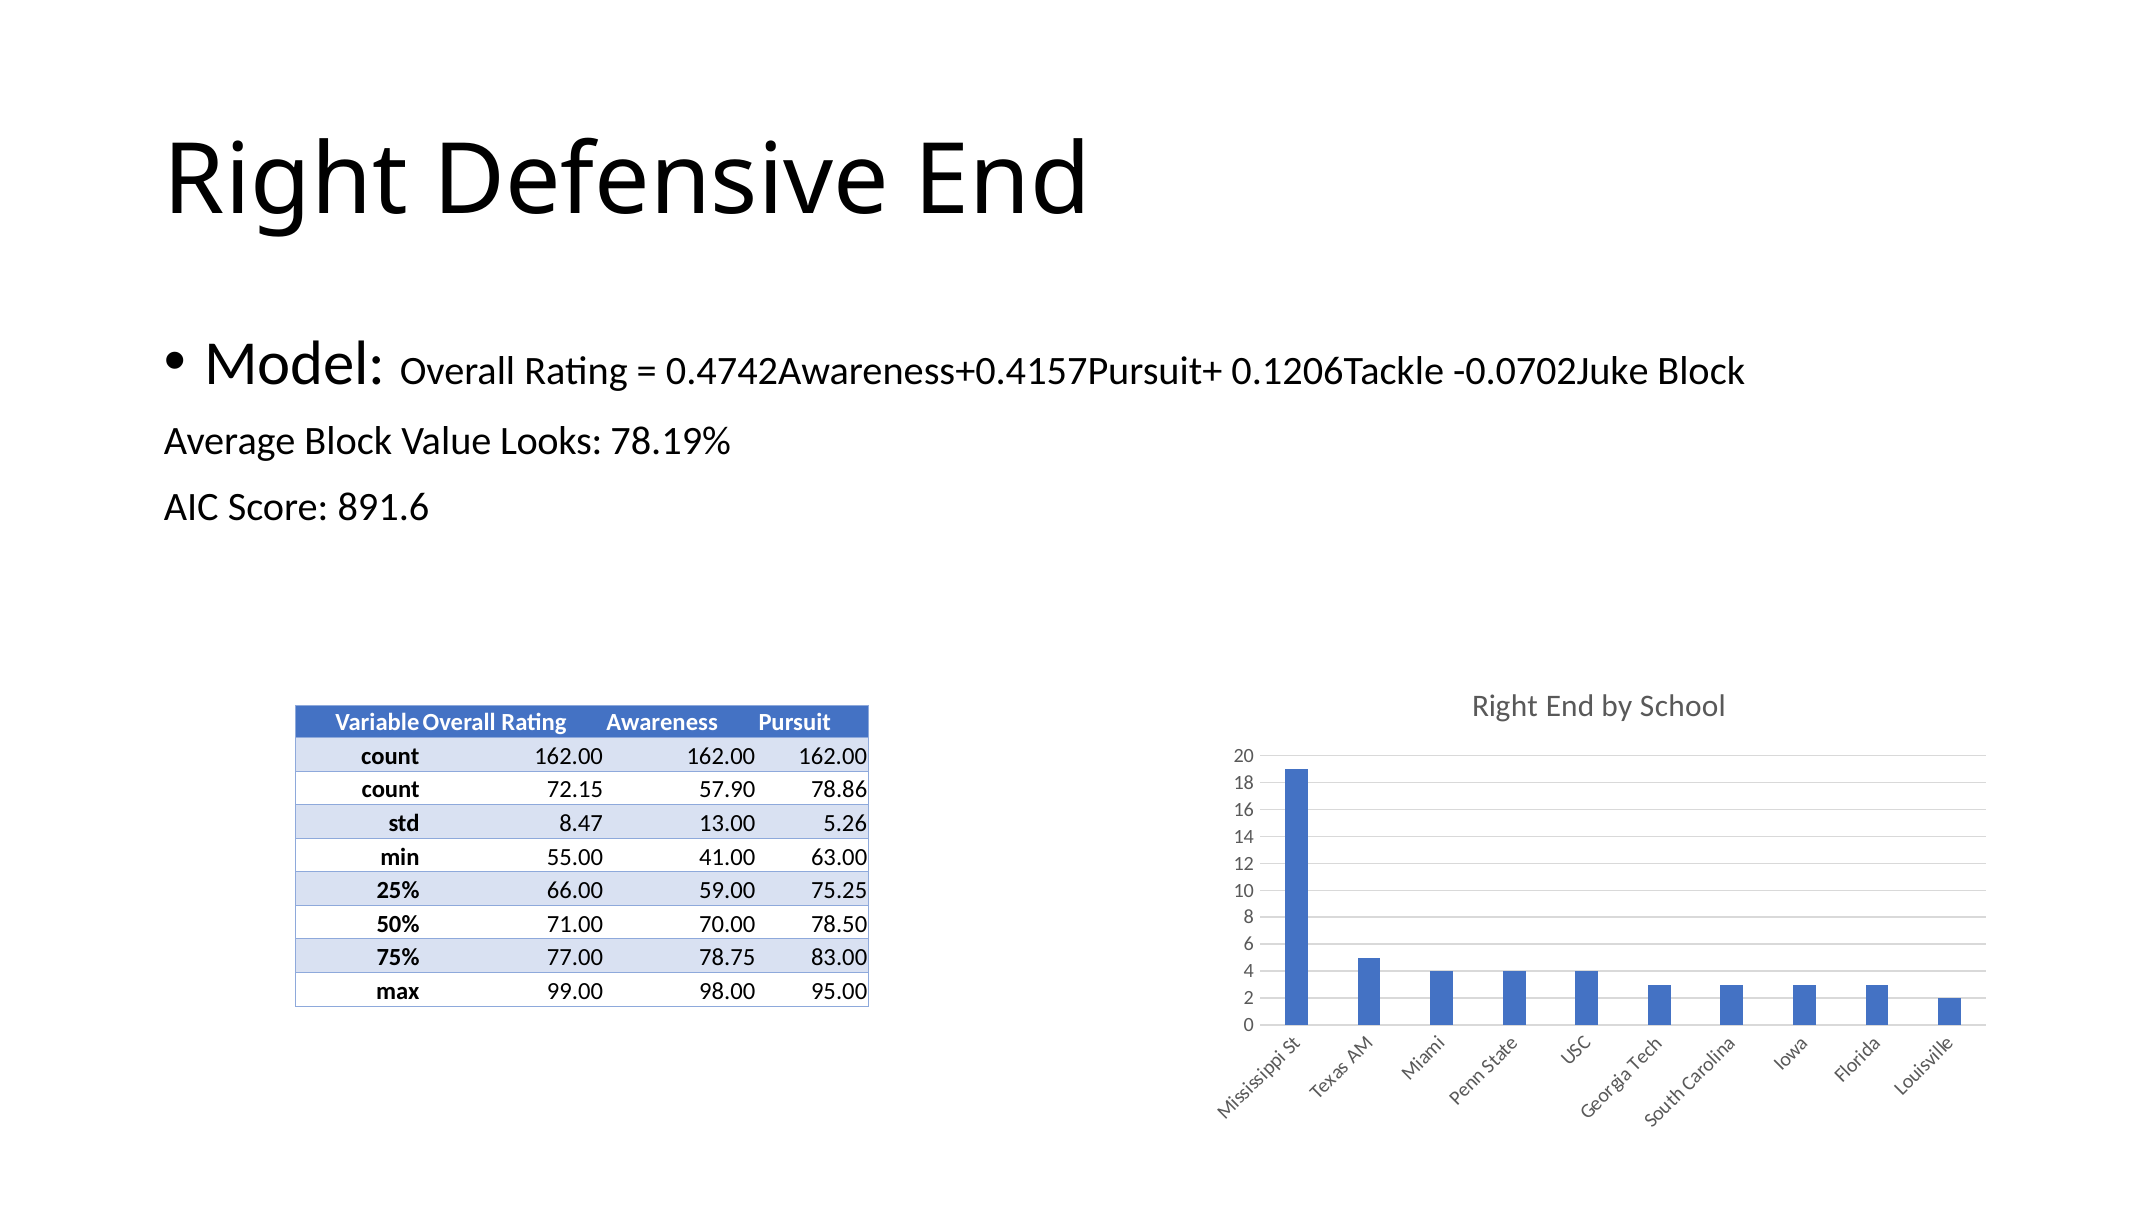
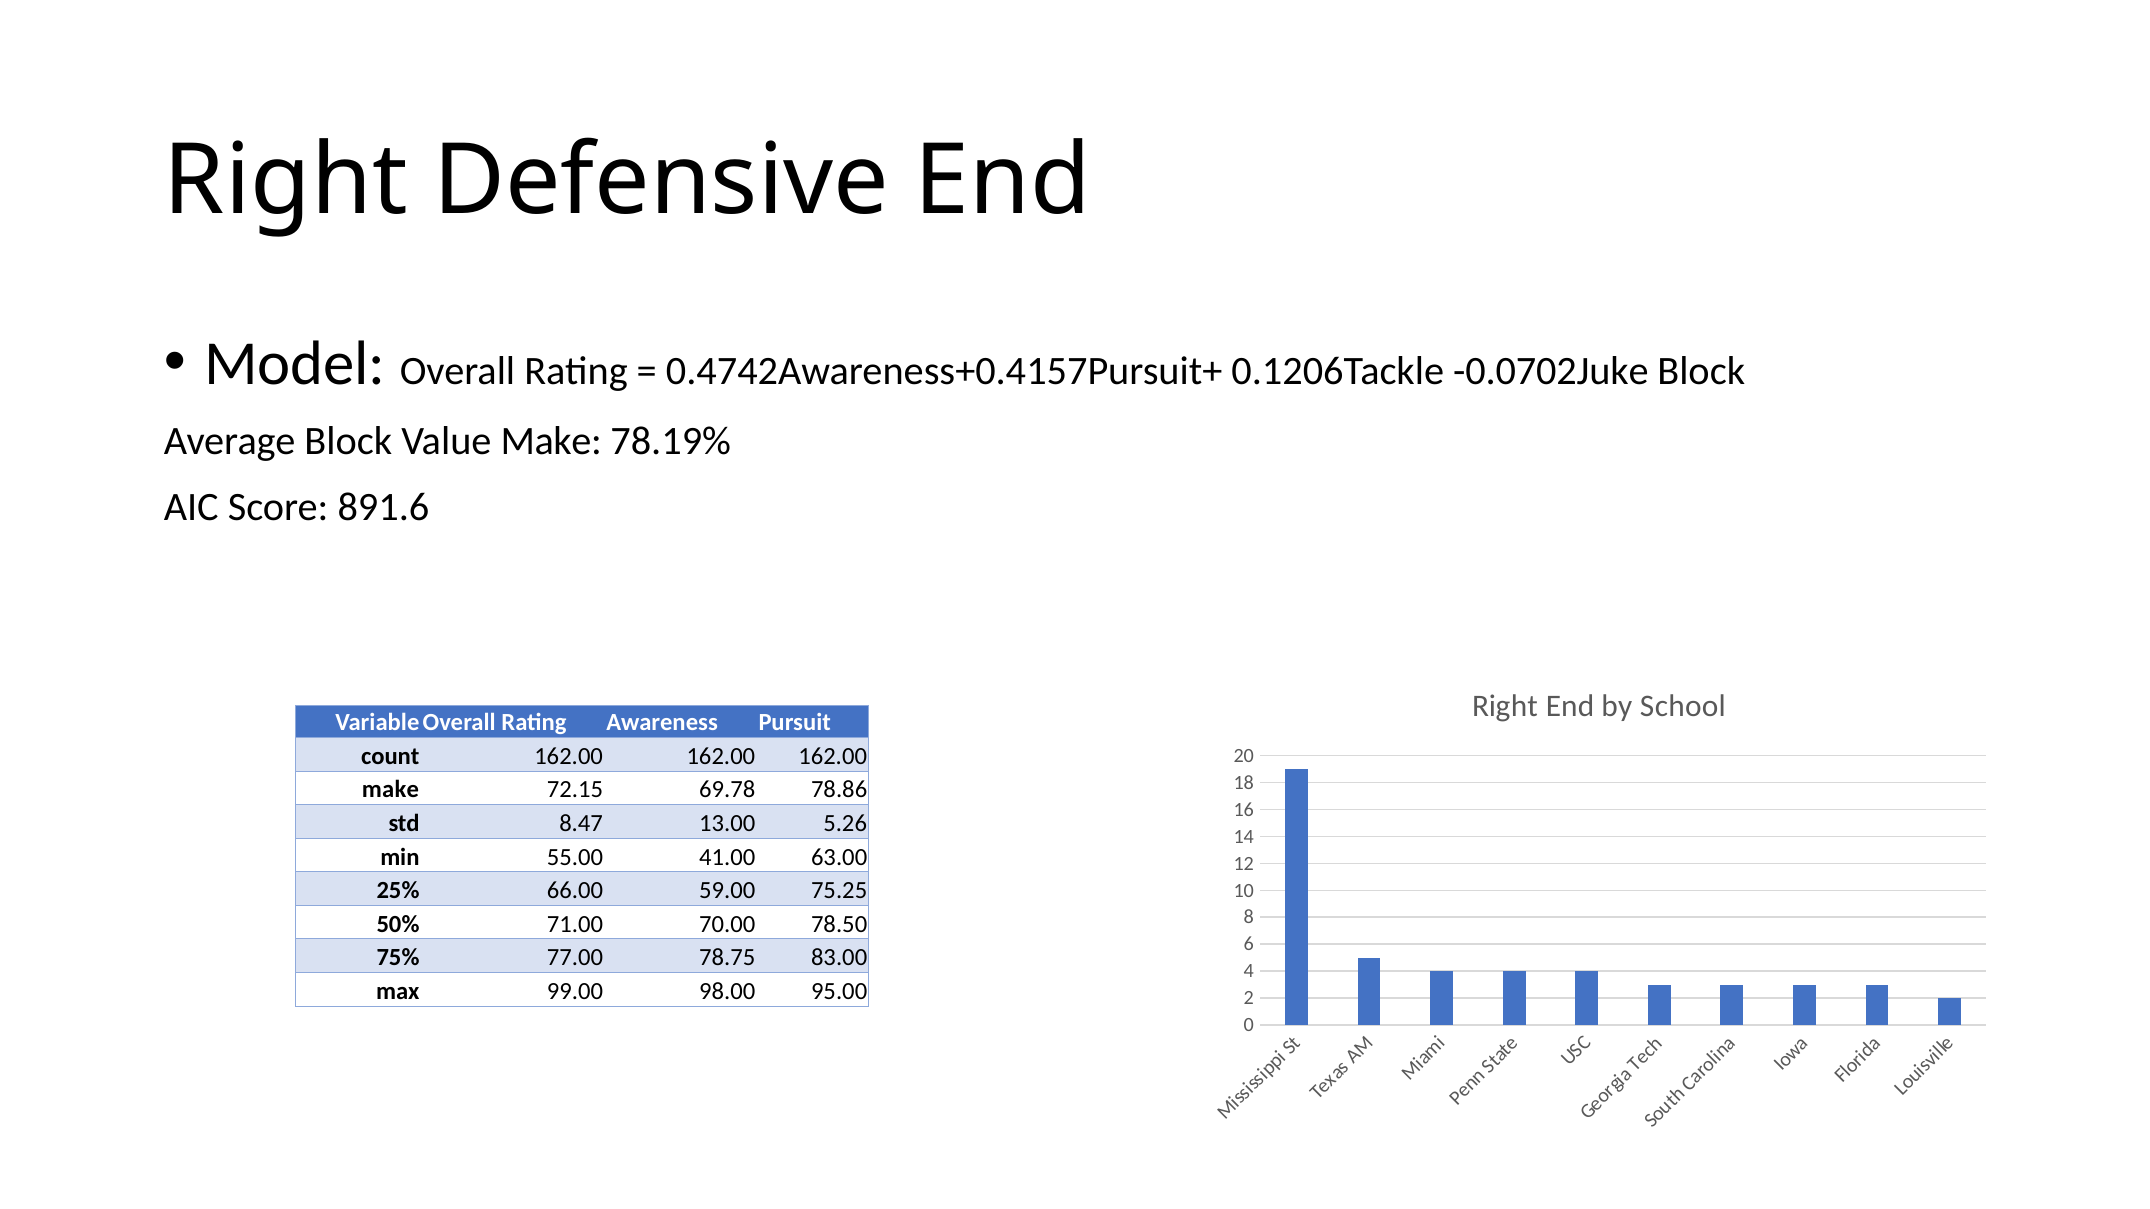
Value Looks: Looks -> Make (551, 442)
count: count -> make (391, 790)
57.90: 57.90 -> 69.78 (727, 790)
